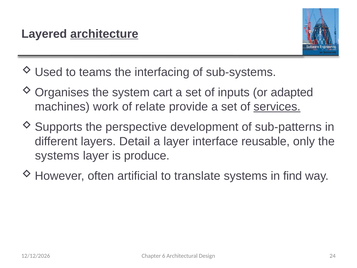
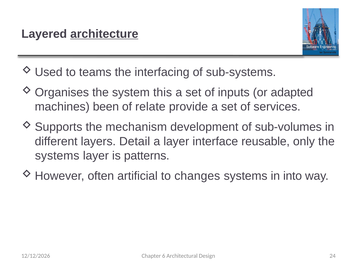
cart: cart -> this (163, 92)
work: work -> been (106, 107)
services underline: present -> none (277, 107)
perspective: perspective -> mechanism (136, 127)
sub-patterns: sub-patterns -> sub-volumes (288, 127)
produce: produce -> patterns (147, 155)
translate: translate -> changes (197, 176)
find: find -> into (293, 176)
